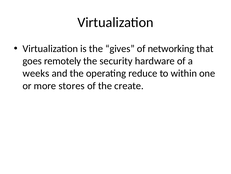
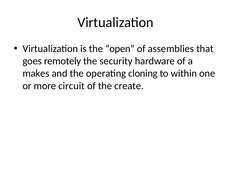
gives: gives -> open (120, 48)
networking: networking -> assemblies (171, 48)
weeks: weeks -> makes (36, 73)
reduce: reduce -> cloning (143, 73)
stores: stores -> circuit (72, 85)
